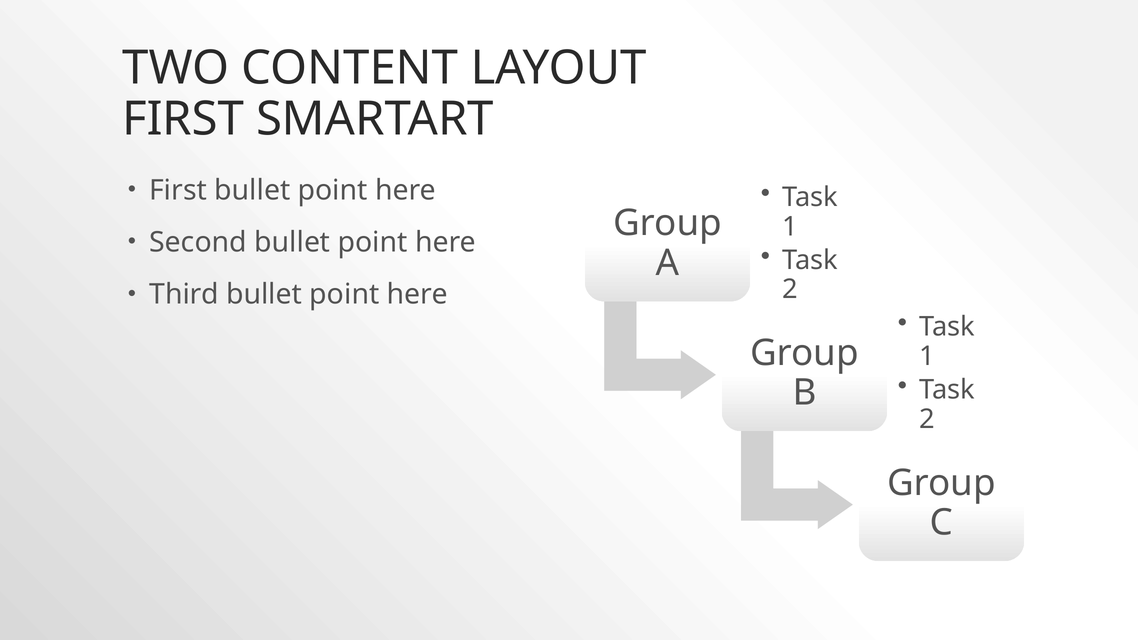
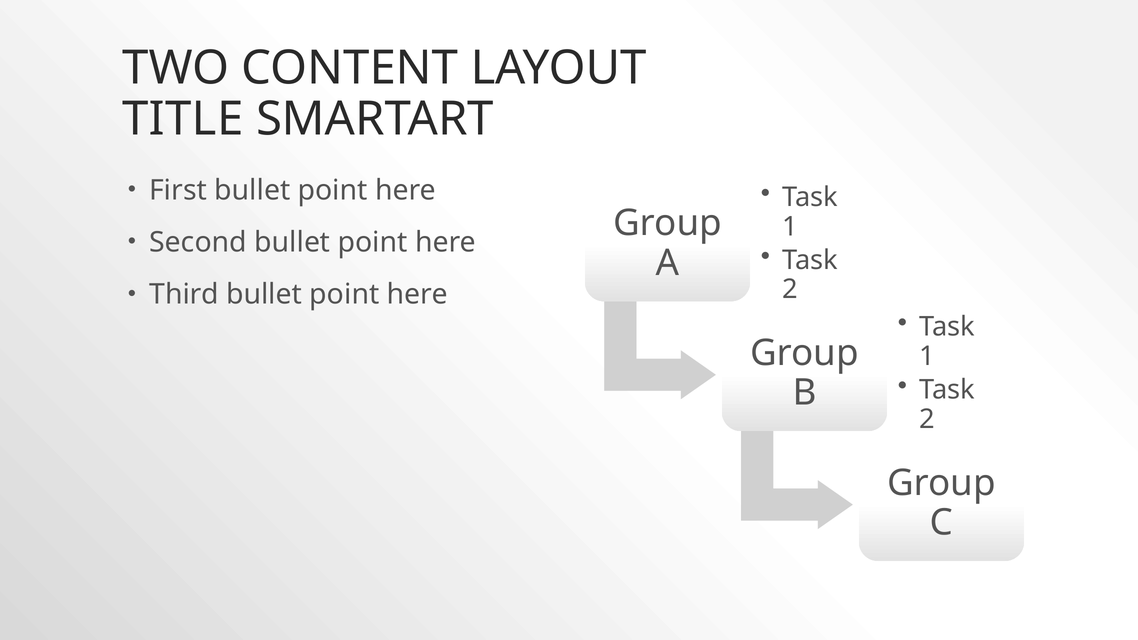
FIRST: FIRST -> TITLE (183, 119)
